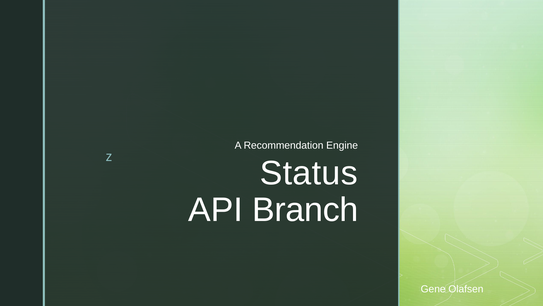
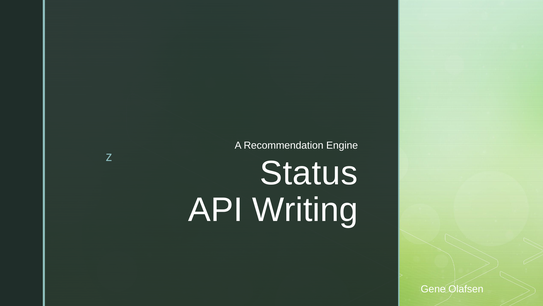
Branch: Branch -> Writing (305, 210)
